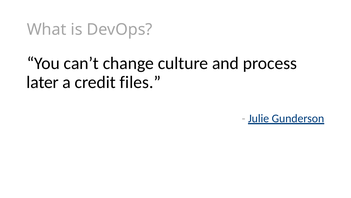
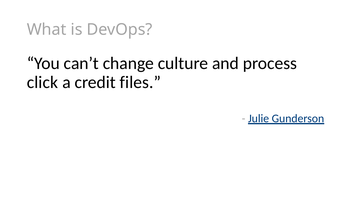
later: later -> click (42, 82)
